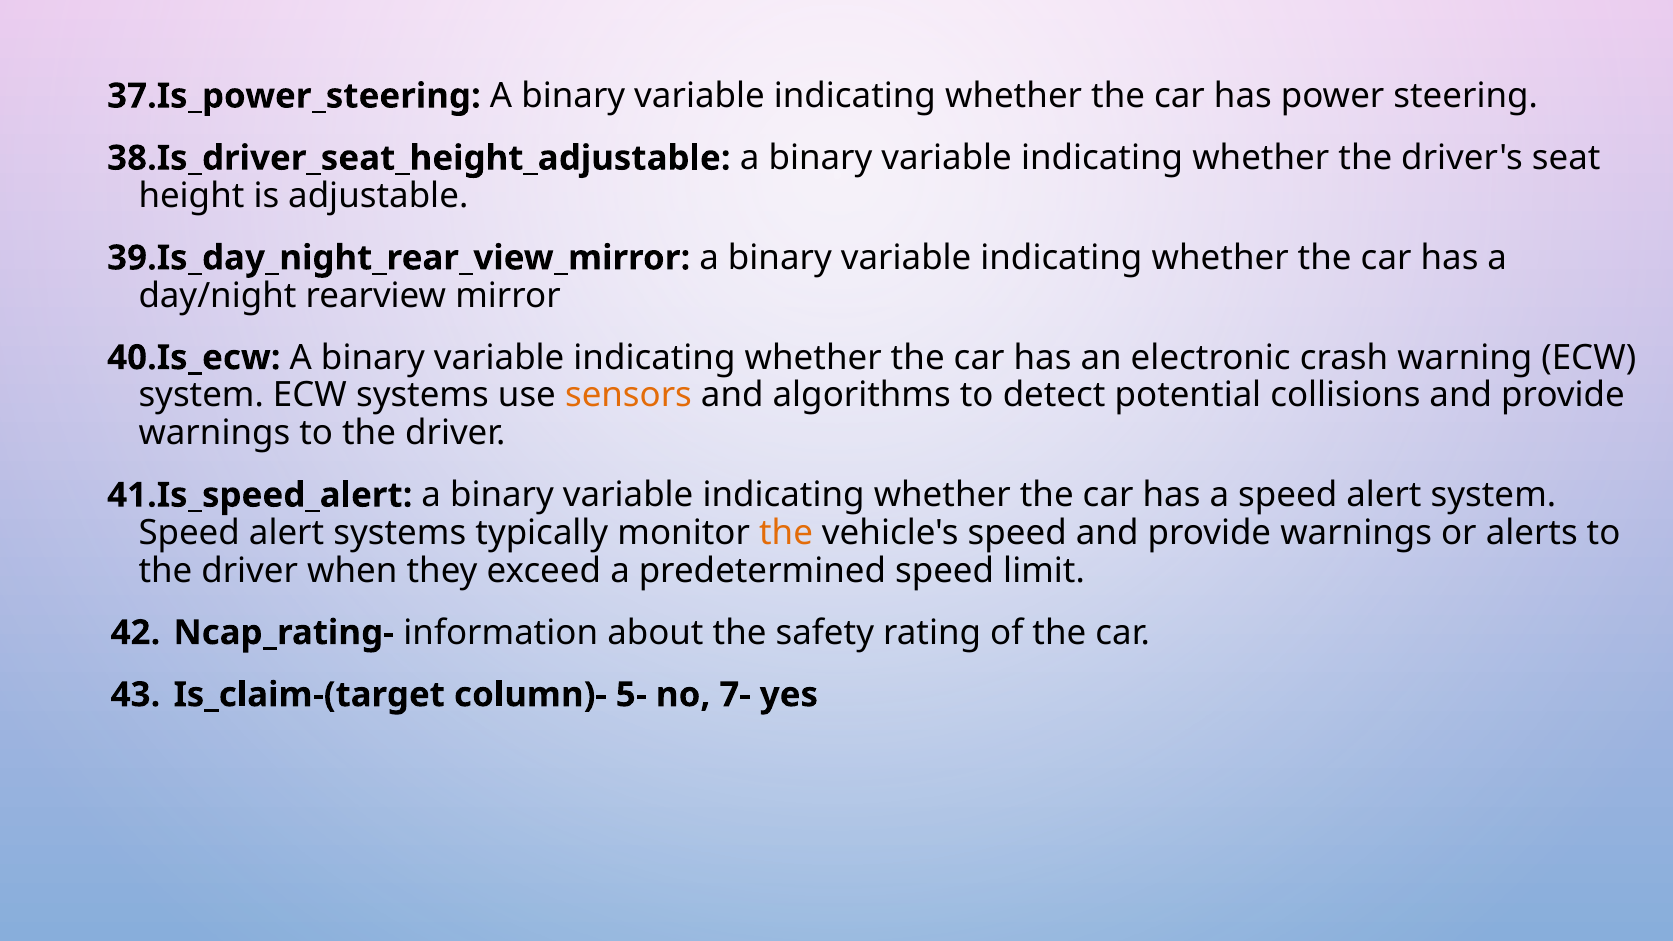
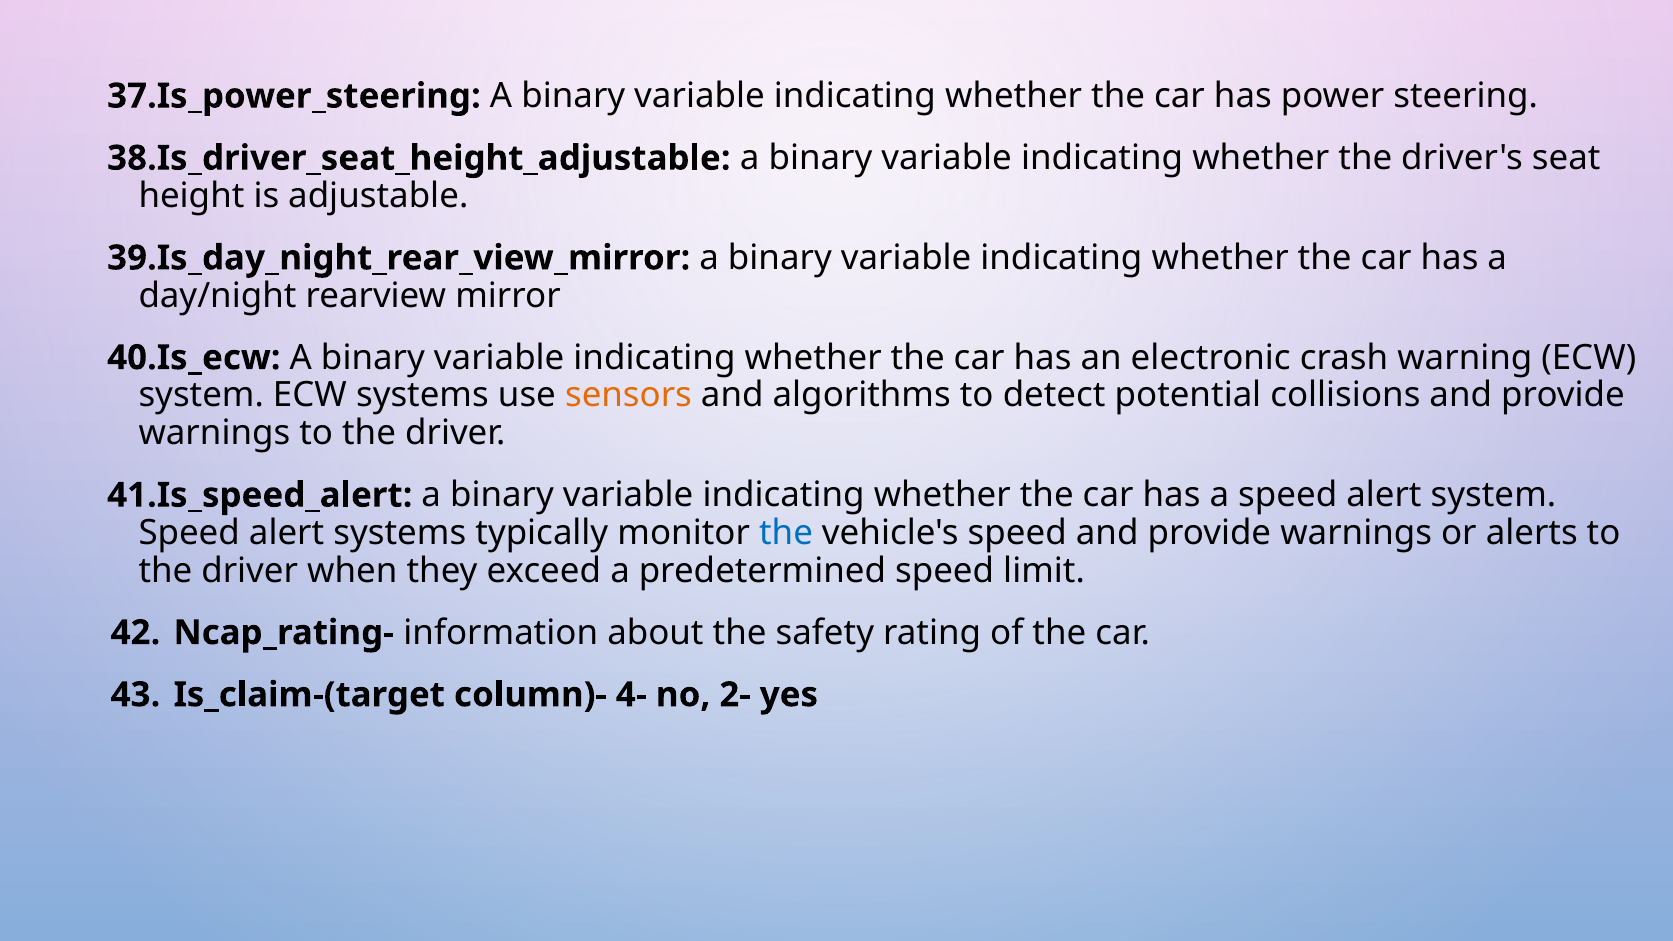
the colour: orange -> blue (786, 533)
5-: 5- -> 4- (631, 695)
7-: 7- -> 2- (735, 695)
